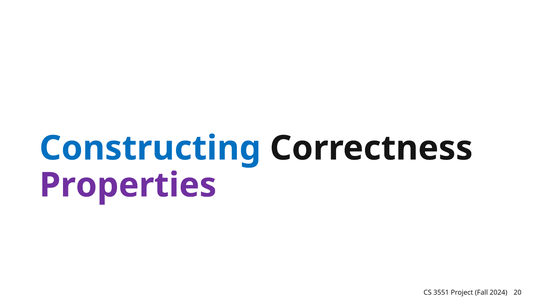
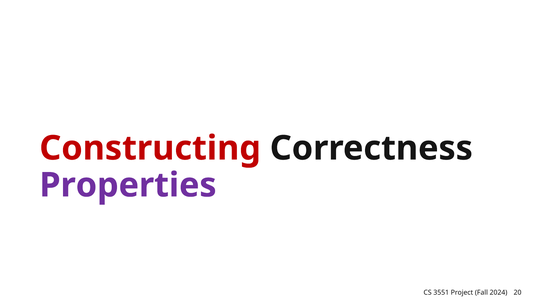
Constructing colour: blue -> red (150, 148)
